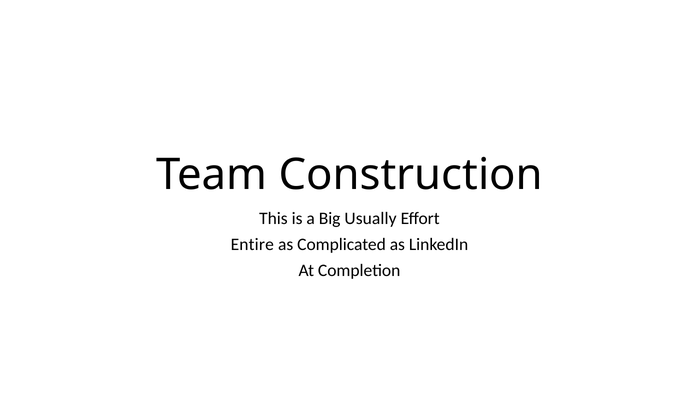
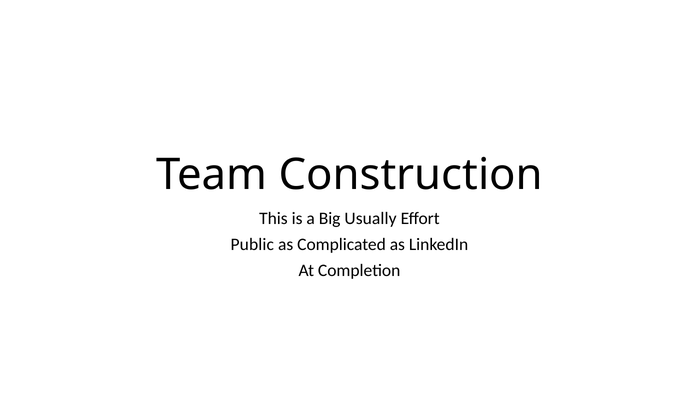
Entire: Entire -> Public (252, 245)
